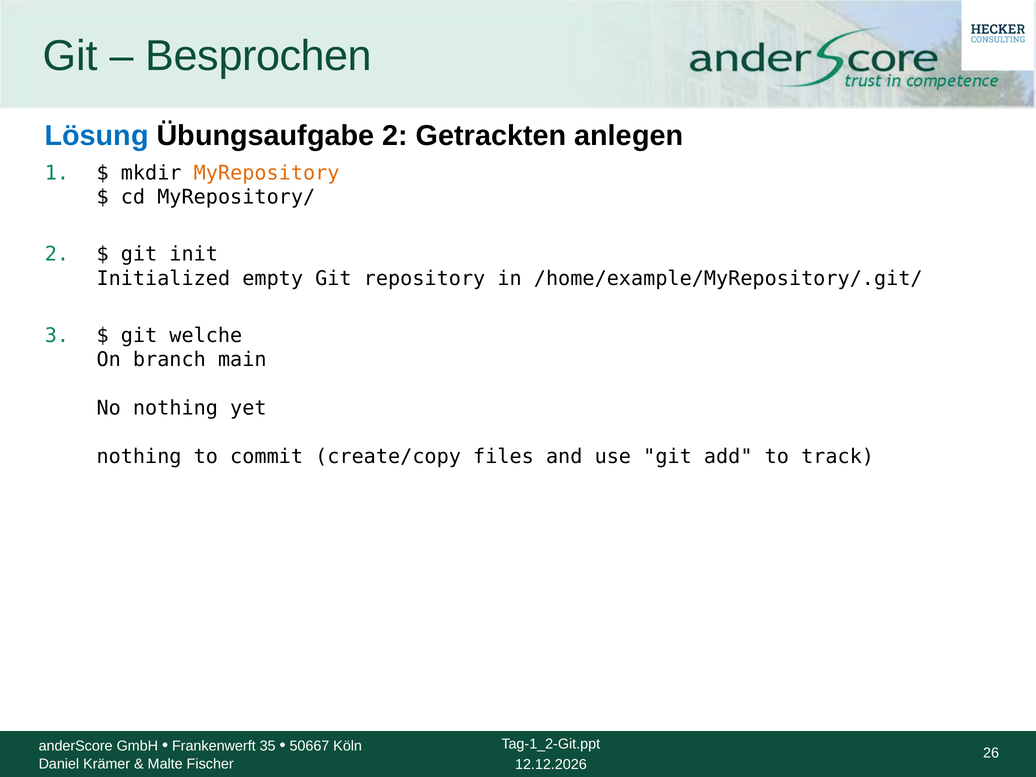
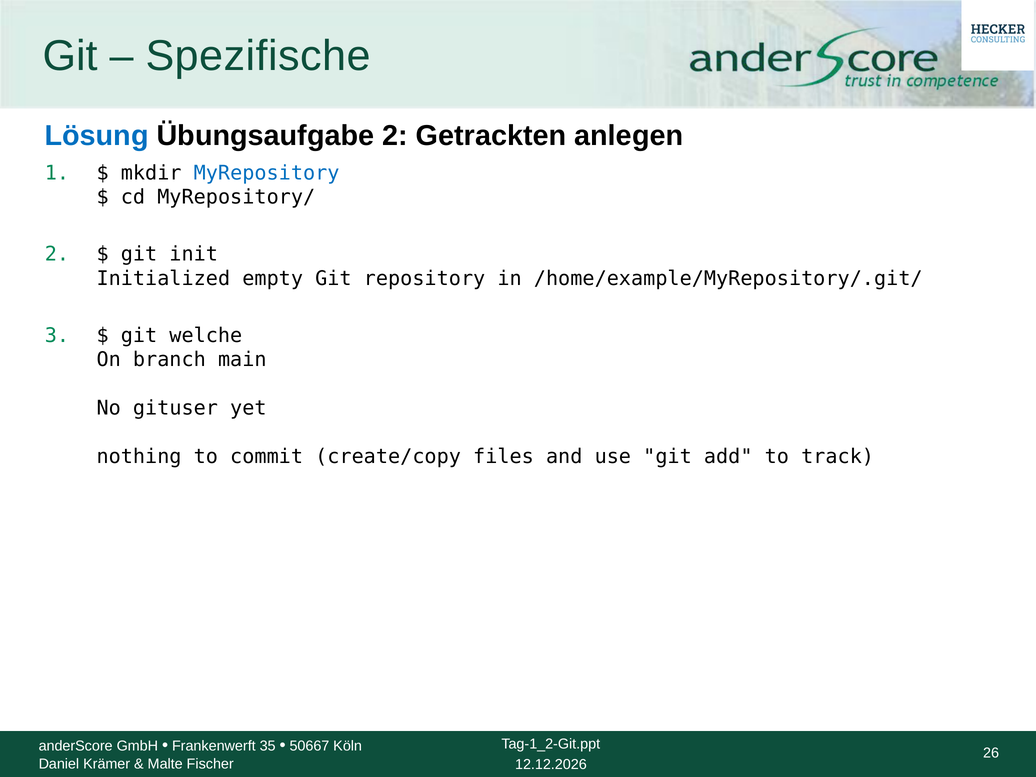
Besprochen: Besprochen -> Spezifische (258, 56)
MyRepository colour: orange -> blue (267, 173)
No nothing: nothing -> gituser (175, 408)
